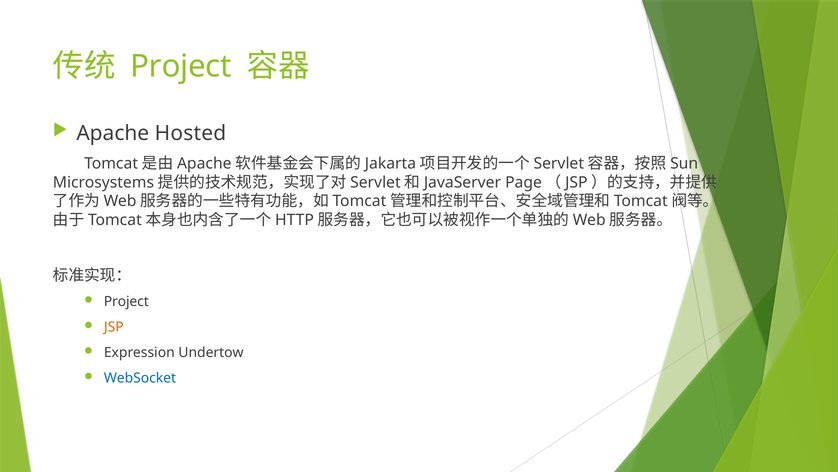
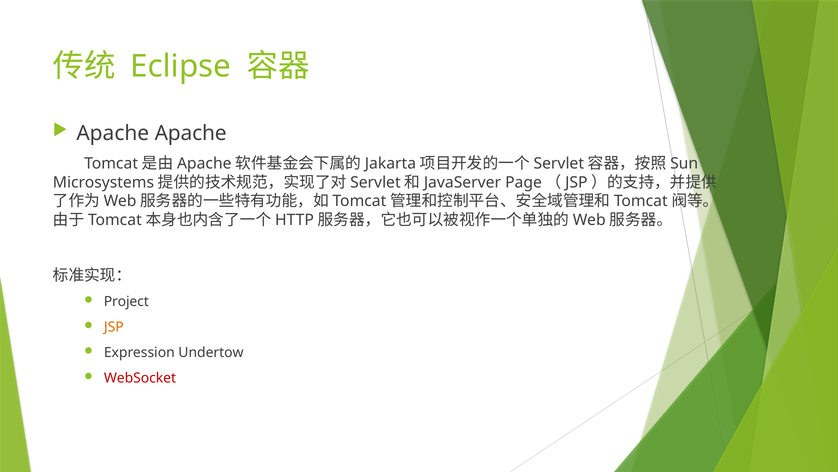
Project: Project -> Eclipse (181, 66)
Apache Hosted: Hosted -> Apache (191, 133)
WebSocket colour: blue -> red (140, 378)
